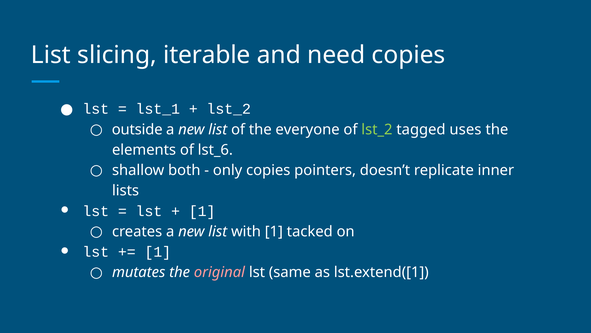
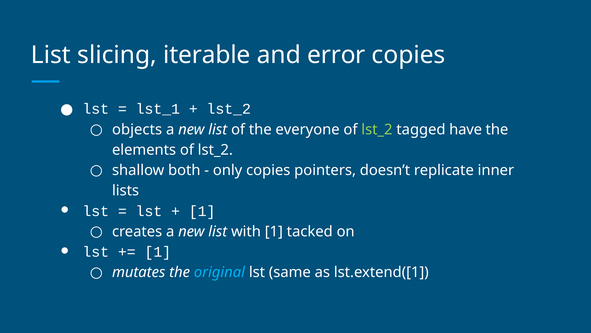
need: need -> error (336, 55)
outside: outside -> objects (137, 129)
uses: uses -> have (466, 129)
elements of lst_6: lst_6 -> lst_2 (215, 150)
original colour: pink -> light blue (219, 272)
